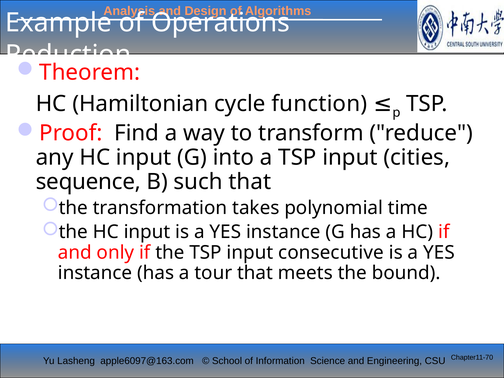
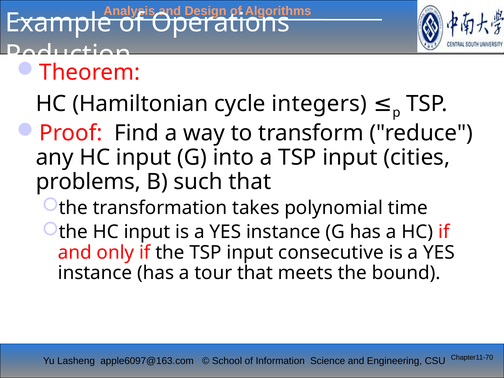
function: function -> integers (319, 104)
sequence: sequence -> problems (88, 182)
